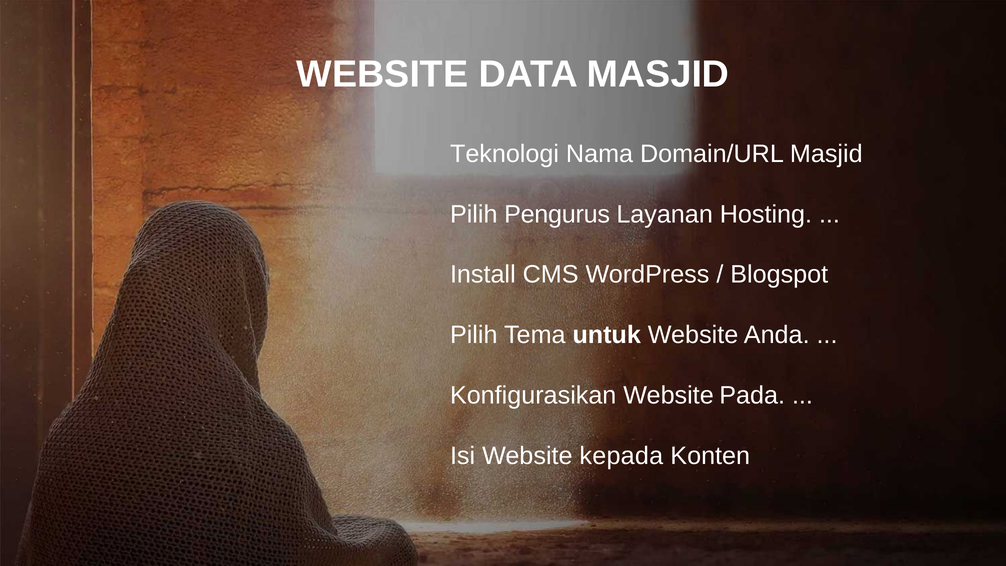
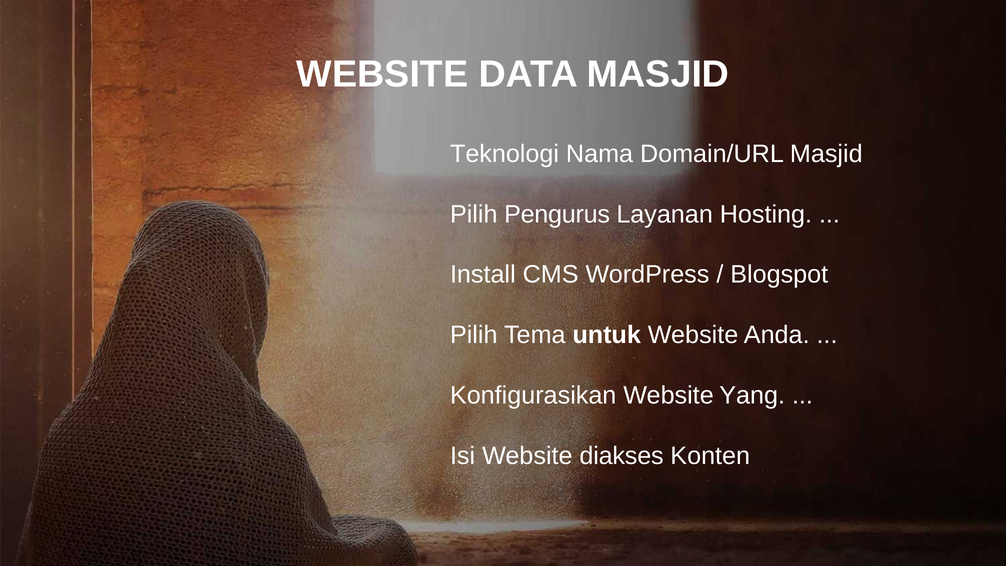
Pada: Pada -> Yang (752, 395)
kepada: kepada -> diakses (622, 456)
